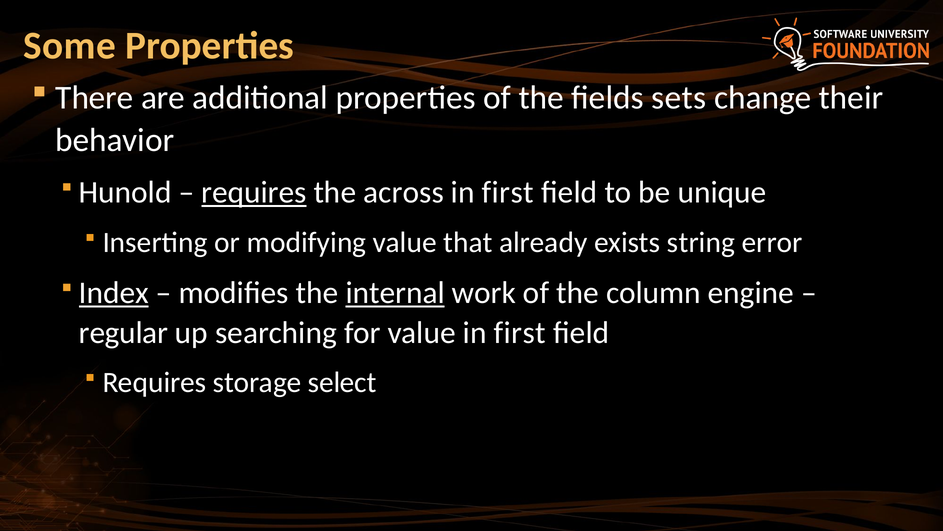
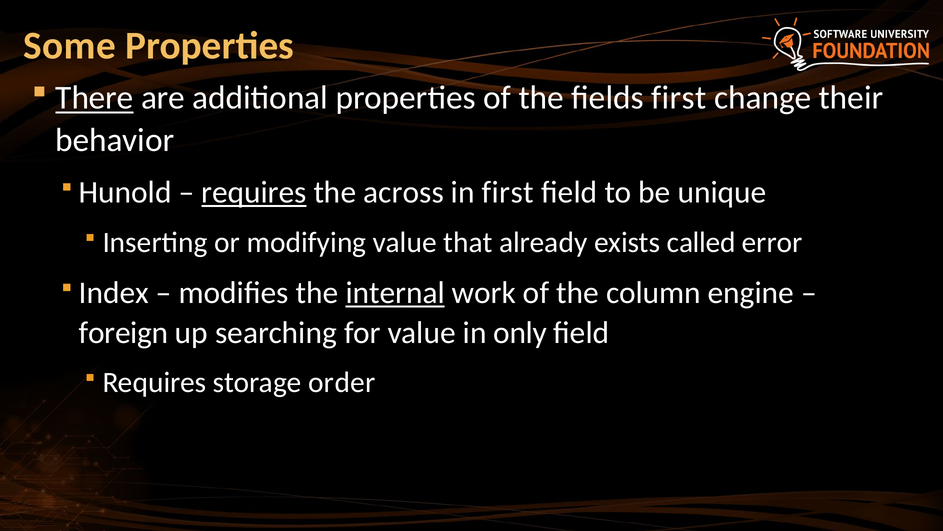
There underline: none -> present (94, 98)
fields sets: sets -> first (679, 98)
string: string -> called (701, 242)
Index underline: present -> none (114, 293)
regular: regular -> foreign (124, 332)
value in first: first -> only (520, 332)
select: select -> order (342, 382)
